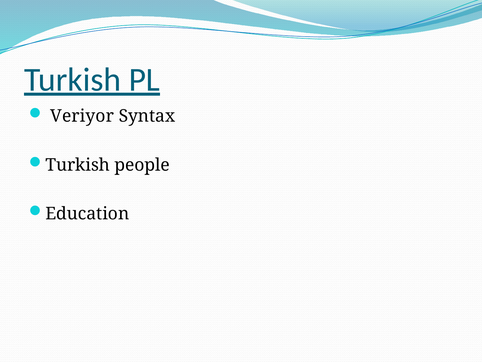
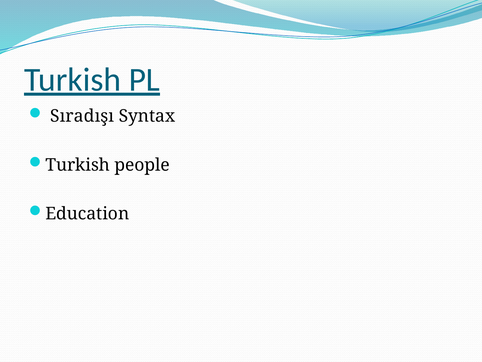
Veriyor: Veriyor -> Sıradışı (82, 116)
